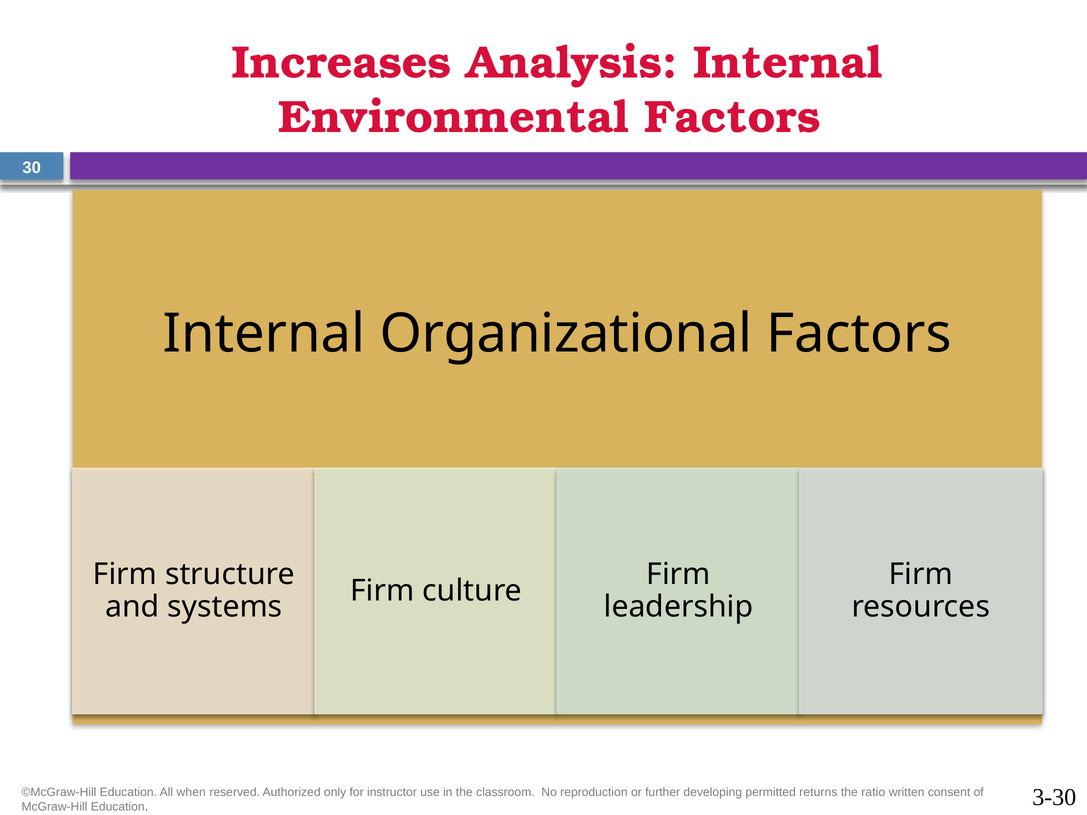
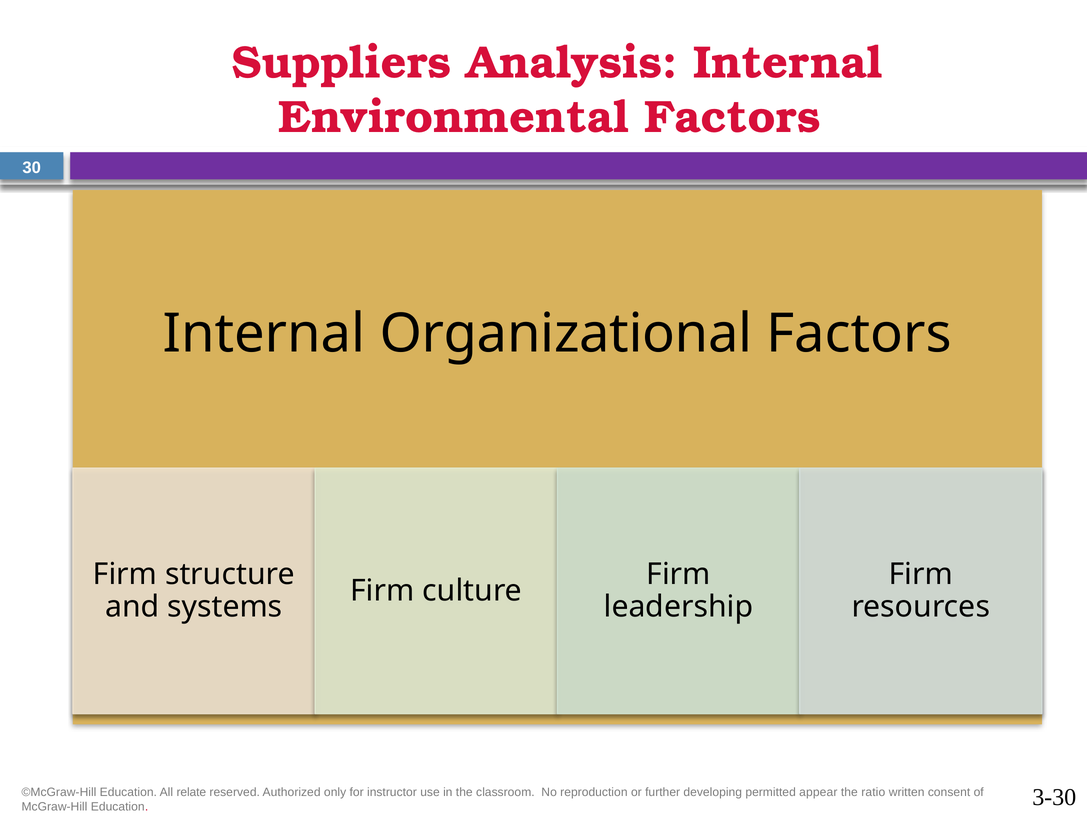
Increases: Increases -> Suppliers (342, 63)
when: when -> relate (191, 793)
returns: returns -> appear (818, 793)
